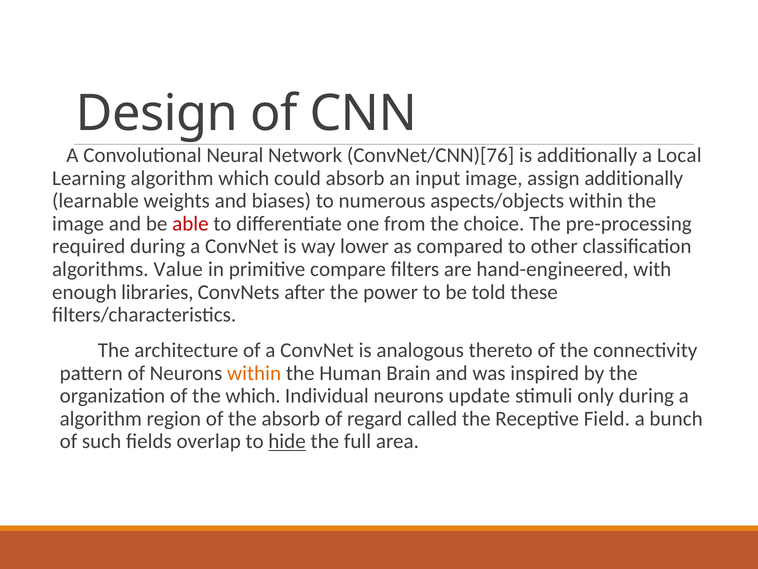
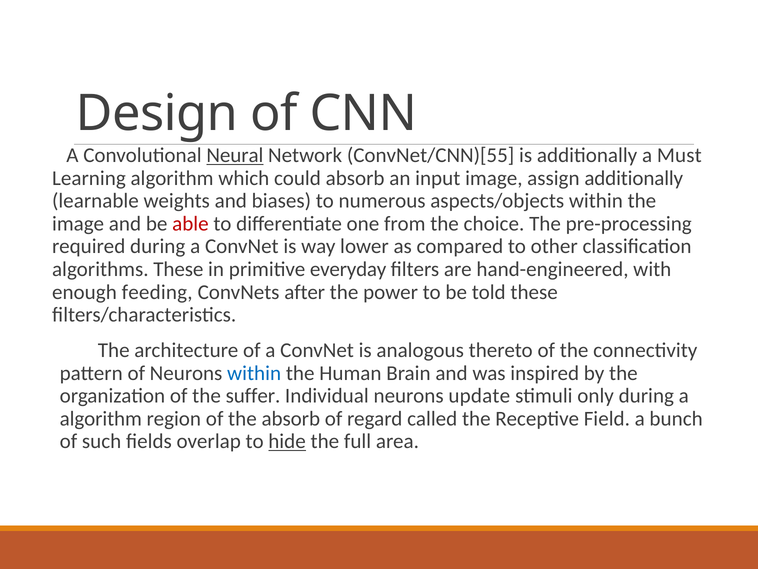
Neural underline: none -> present (235, 155)
ConvNet/CNN)[76: ConvNet/CNN)[76 -> ConvNet/CNN)[55 (431, 155)
Local: Local -> Must (679, 155)
algorithms Value: Value -> These (178, 269)
compare: compare -> everyday (348, 269)
libraries: libraries -> feeding (157, 292)
within colour: orange -> blue (254, 373)
the which: which -> suffer (253, 396)
